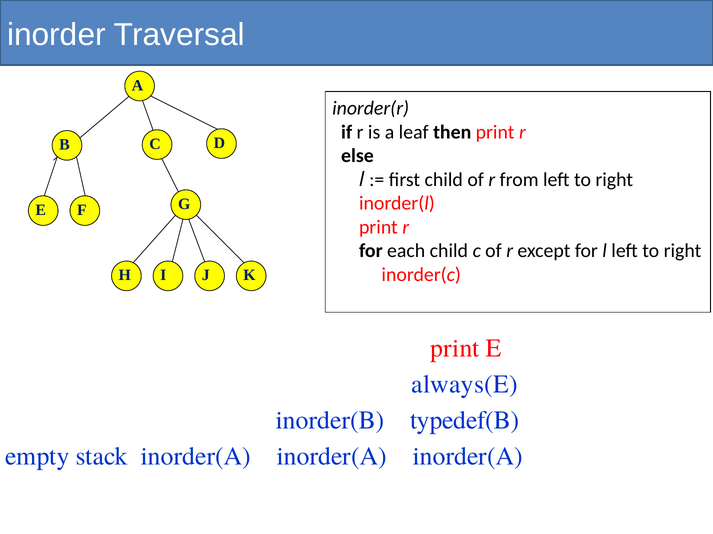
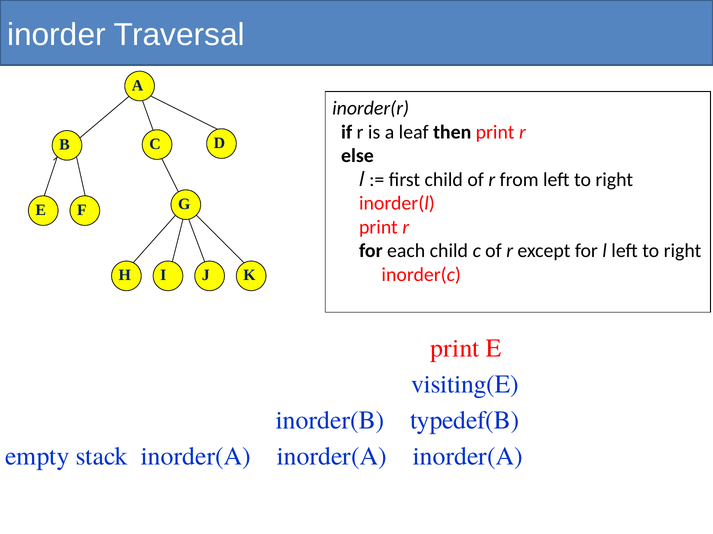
always(E: always(E -> visiting(E (465, 385)
